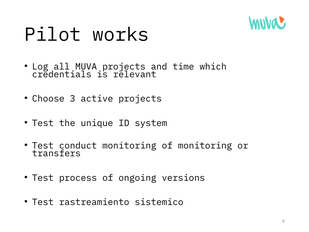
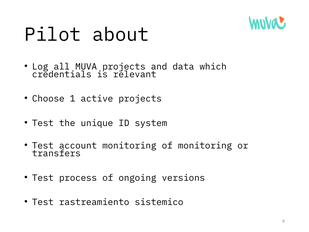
works: works -> about (121, 35)
time: time -> data (183, 66)
3: 3 -> 1 (73, 99)
conduct: conduct -> account (78, 145)
